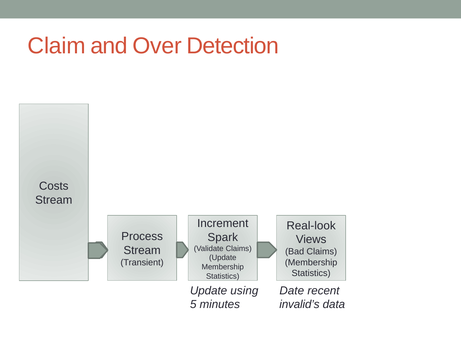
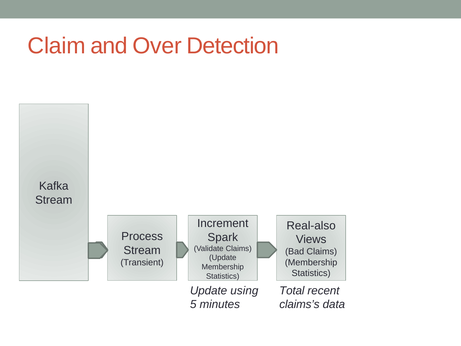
Costs: Costs -> Kafka (54, 186)
Real-look: Real-look -> Real-also (311, 225)
Date: Date -> Total (292, 290)
invalid’s: invalid’s -> claims’s (299, 304)
